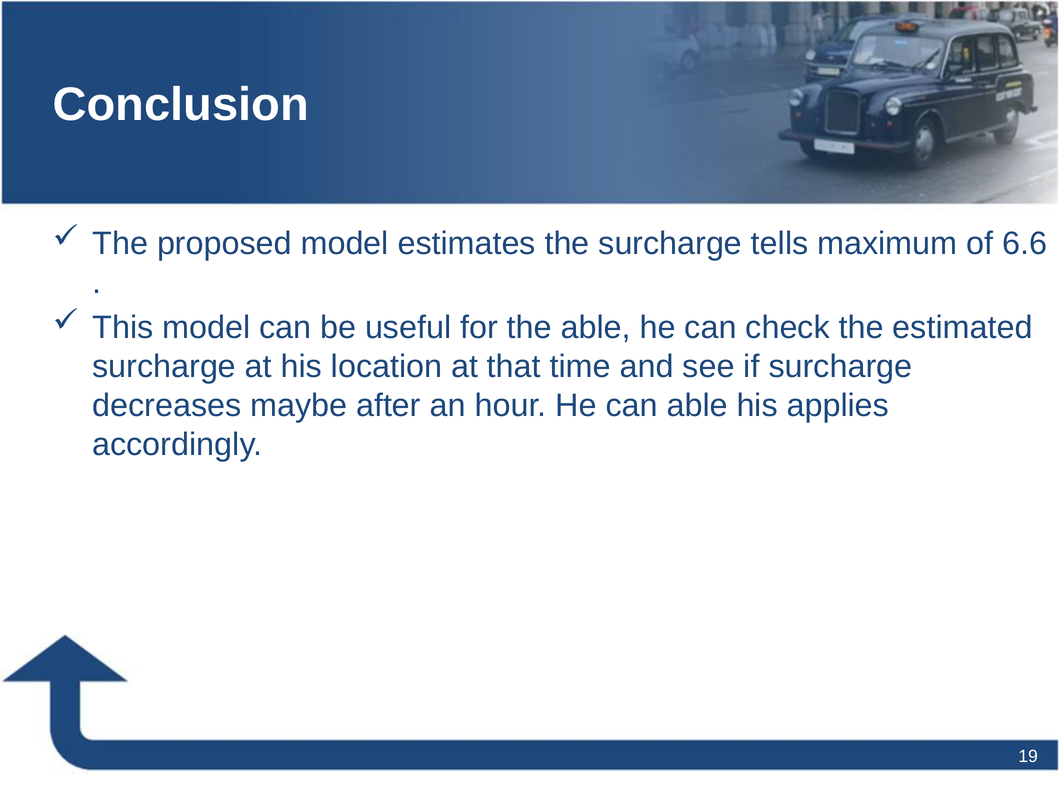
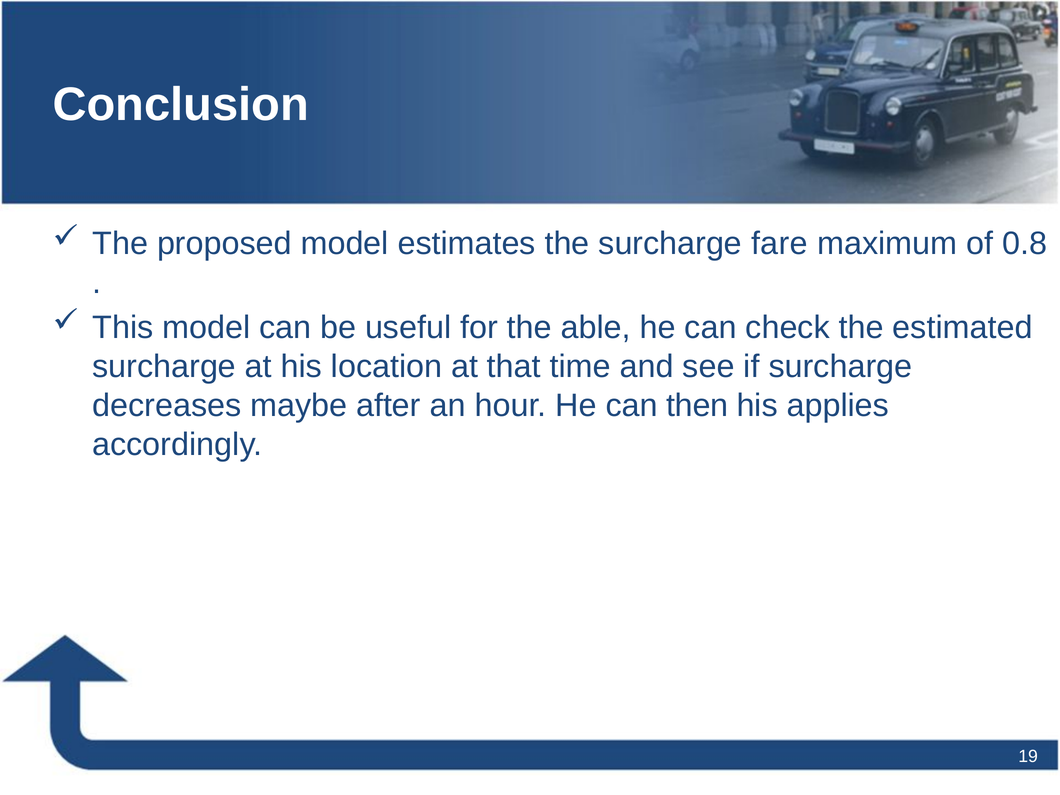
tells: tells -> fare (779, 244)
6.6: 6.6 -> 0.8 (1025, 244)
can able: able -> then (697, 406)
